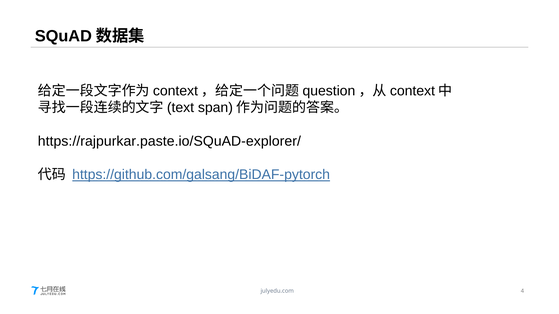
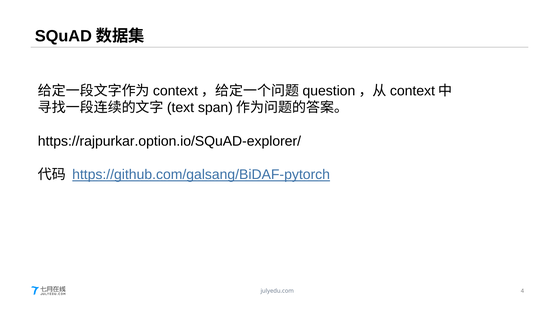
https://rajpurkar.paste.io/SQuAD-explorer/: https://rajpurkar.paste.io/SQuAD-explorer/ -> https://rajpurkar.option.io/SQuAD-explorer/ (169, 141)
